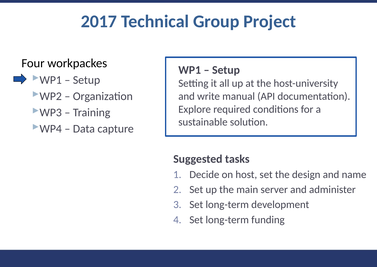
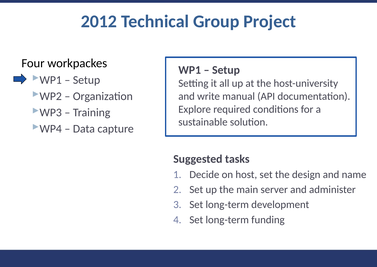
2017: 2017 -> 2012 (99, 21)
